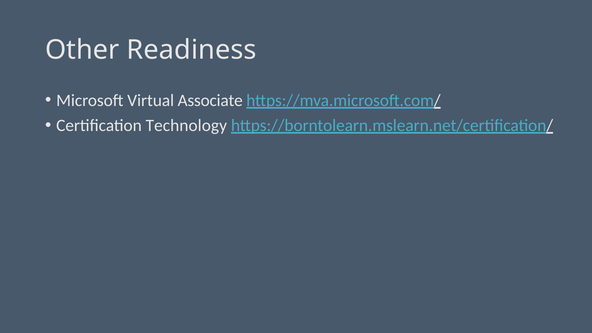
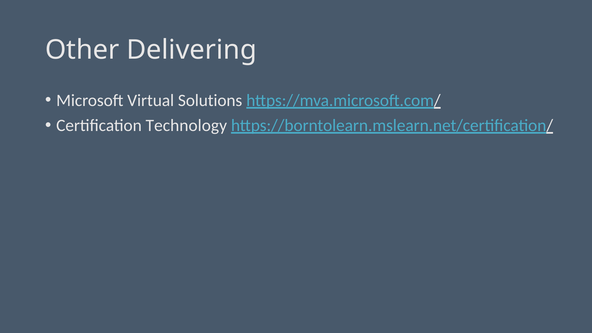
Readiness: Readiness -> Delivering (192, 50)
Associate: Associate -> Solutions (210, 100)
